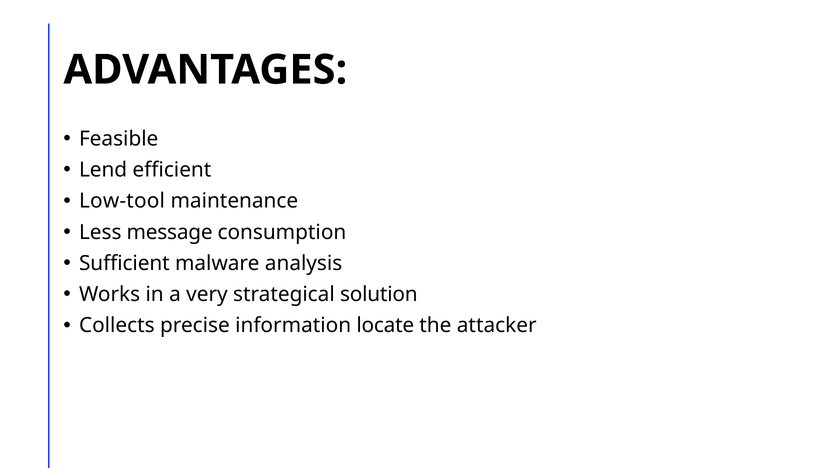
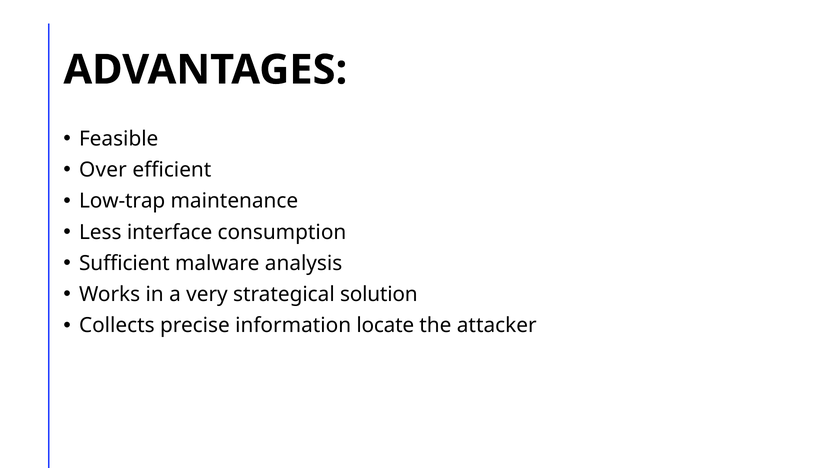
Lend: Lend -> Over (103, 170)
Low-tool: Low-tool -> Low-trap (122, 201)
message: message -> interface (170, 232)
